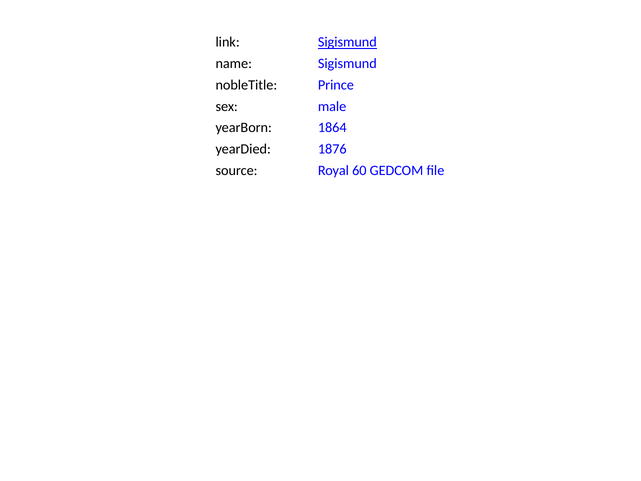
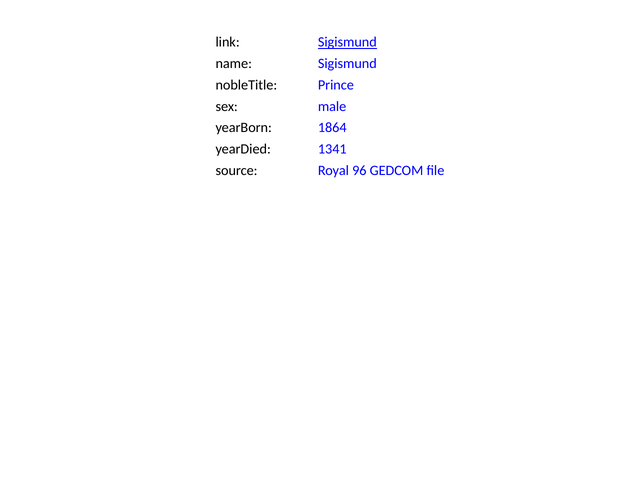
1876: 1876 -> 1341 (332, 149)
60: 60 -> 96 (359, 170)
